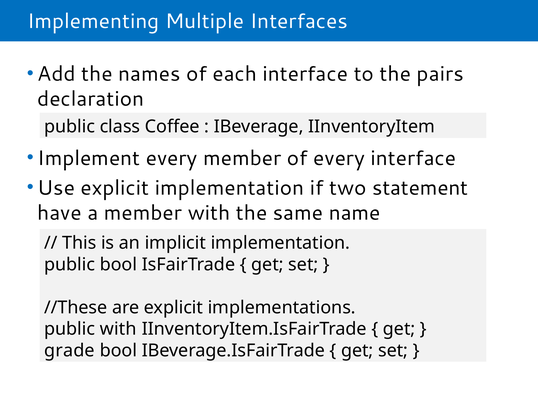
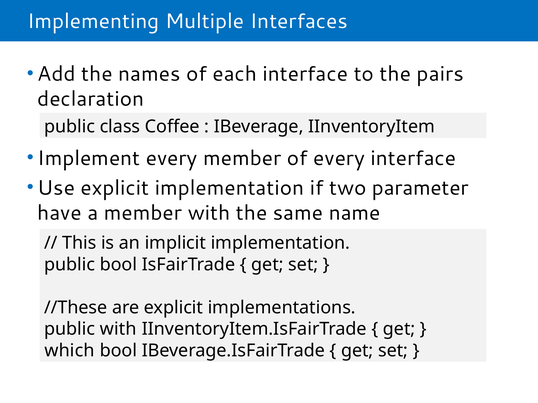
statement: statement -> parameter (420, 188)
grade: grade -> which (70, 351)
